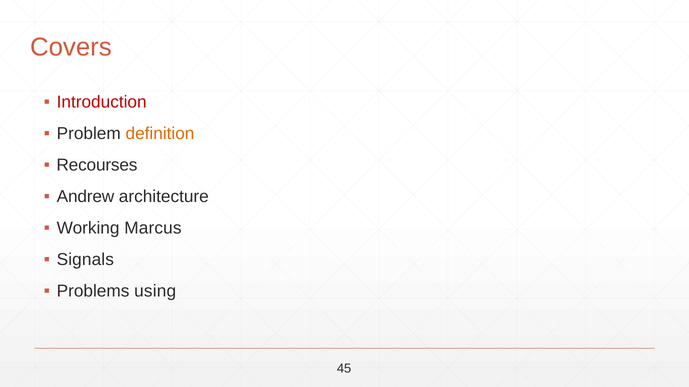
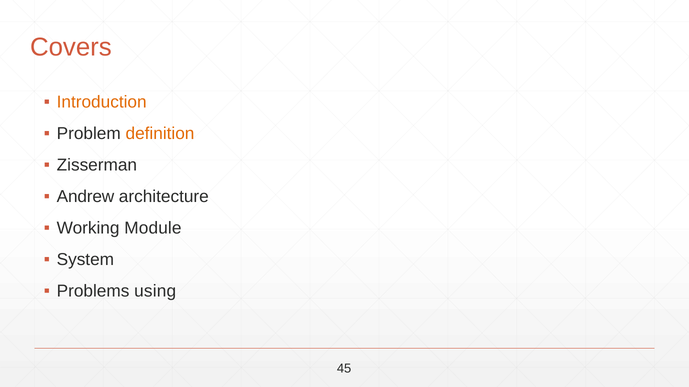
Introduction colour: red -> orange (102, 102)
Recourses: Recourses -> Zisserman (97, 165)
Marcus: Marcus -> Module (153, 229)
Signals: Signals -> System (85, 260)
